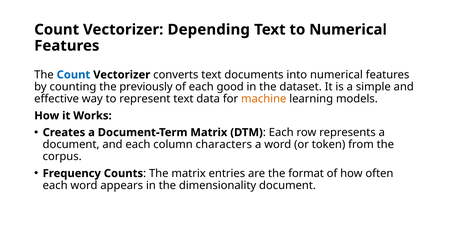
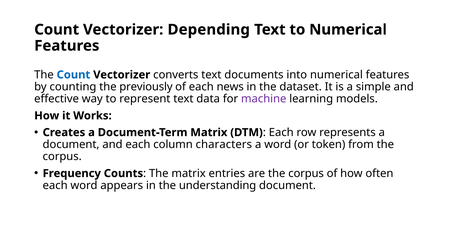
good: good -> news (230, 87)
machine colour: orange -> purple (264, 99)
are the format: format -> corpus (306, 174)
dimensionality: dimensionality -> understanding (218, 186)
